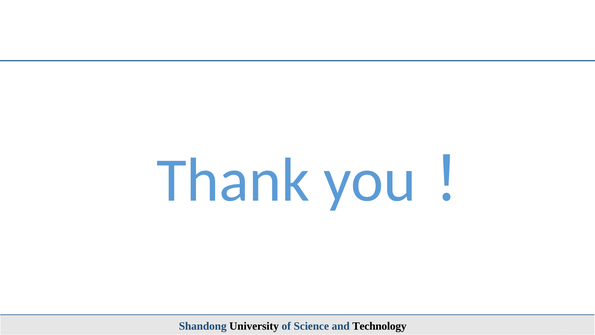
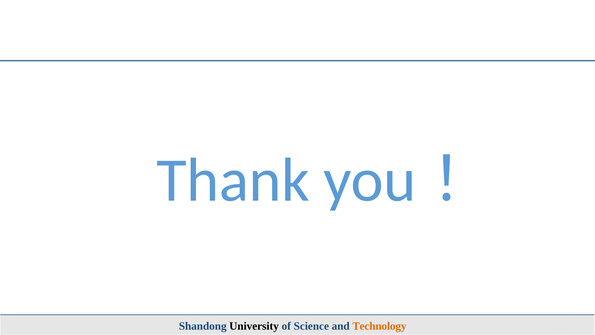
Technology colour: black -> orange (379, 326)
